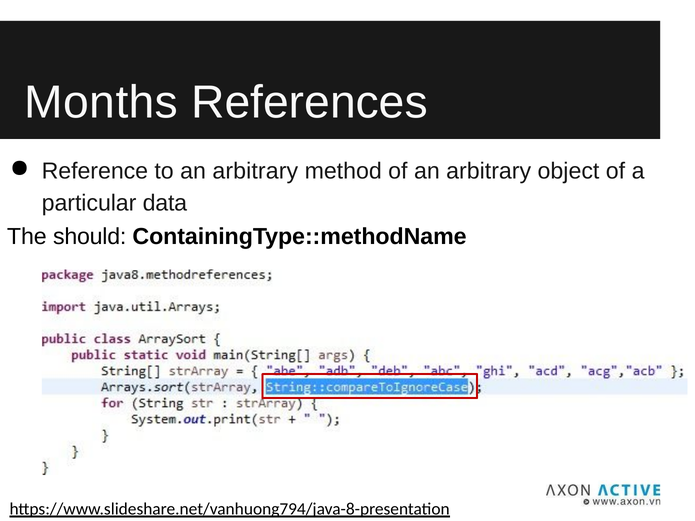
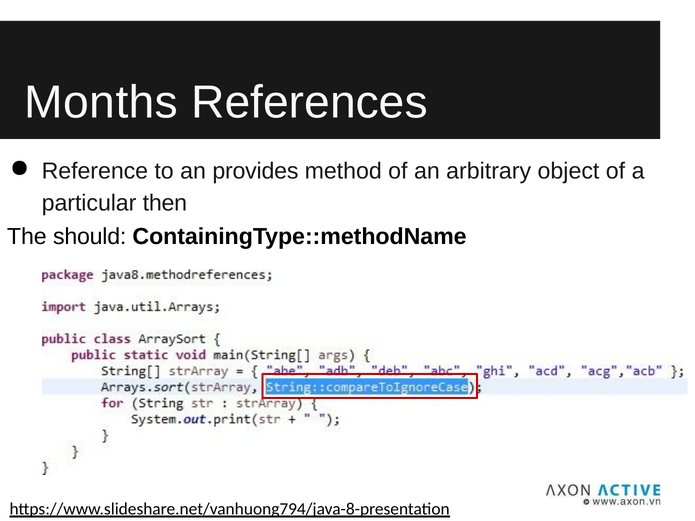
to an arbitrary: arbitrary -> provides (255, 171)
data: data -> then (165, 203)
